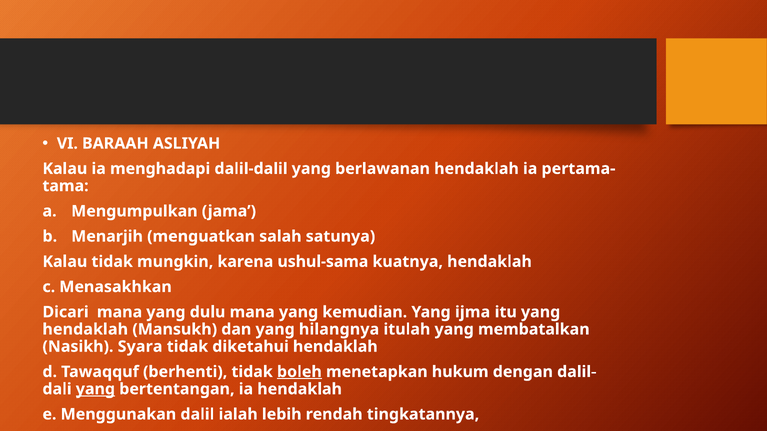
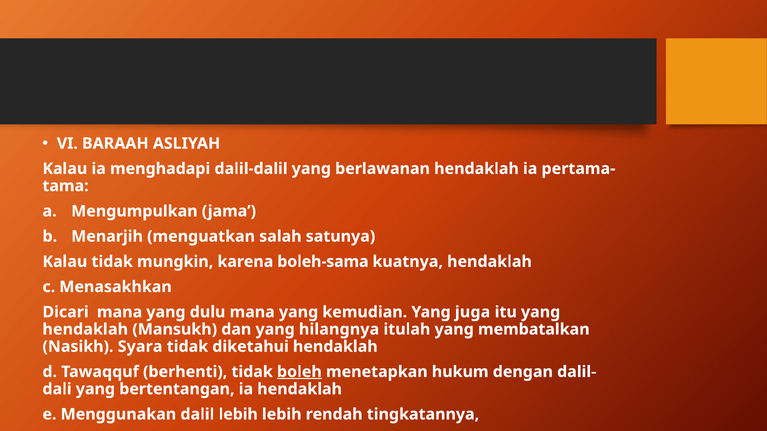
ushul-sama: ushul-sama -> boleh-sama (323, 262)
ijma: ijma -> juga (473, 312)
yang underline: present -> none (95, 389)
dalil ialah: ialah -> lebih (238, 415)
